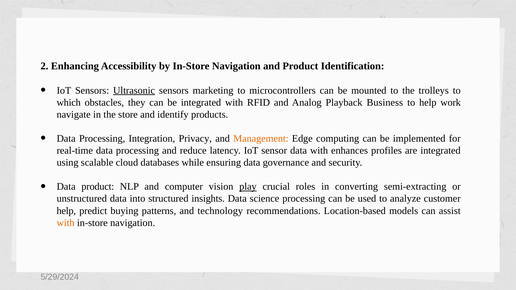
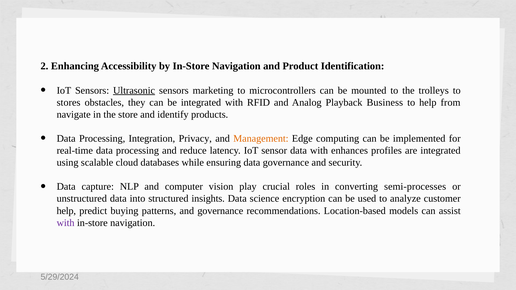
which: which -> stores (69, 102)
work: work -> from (451, 102)
Data product: product -> capture (98, 187)
play underline: present -> none (248, 187)
semi-extracting: semi-extracting -> semi-processes (415, 187)
science processing: processing -> encryption (304, 199)
and technology: technology -> governance (220, 211)
with colour: orange -> purple (66, 223)
